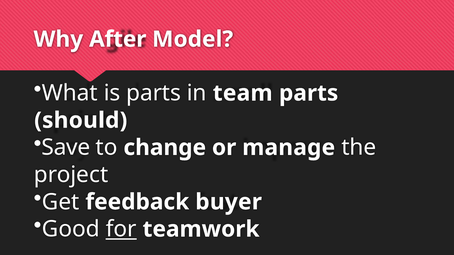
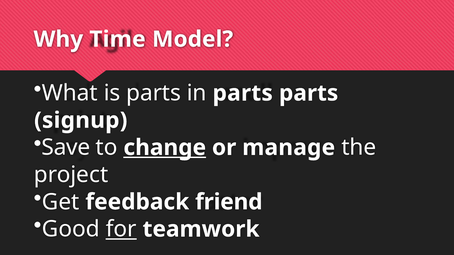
After: After -> Time (118, 39)
in team: team -> parts (243, 93)
should: should -> signup (81, 120)
change underline: none -> present (165, 148)
buyer: buyer -> friend (229, 202)
